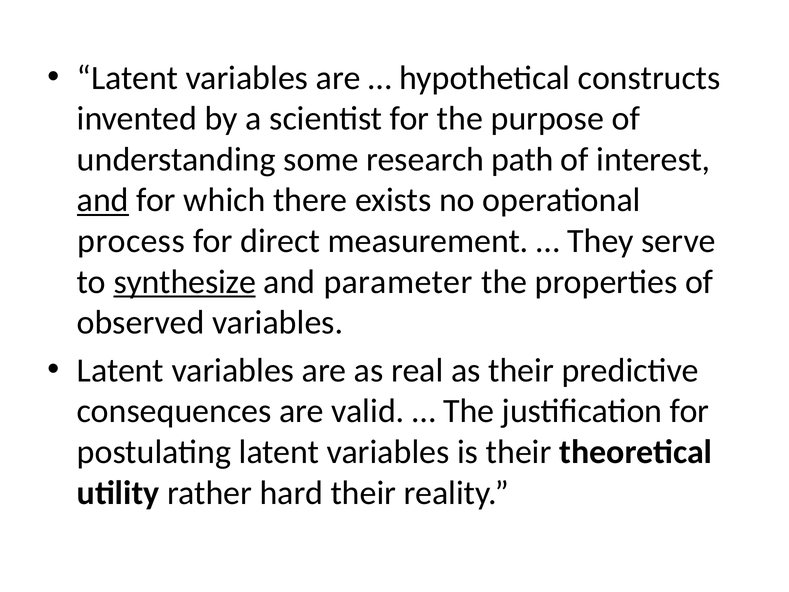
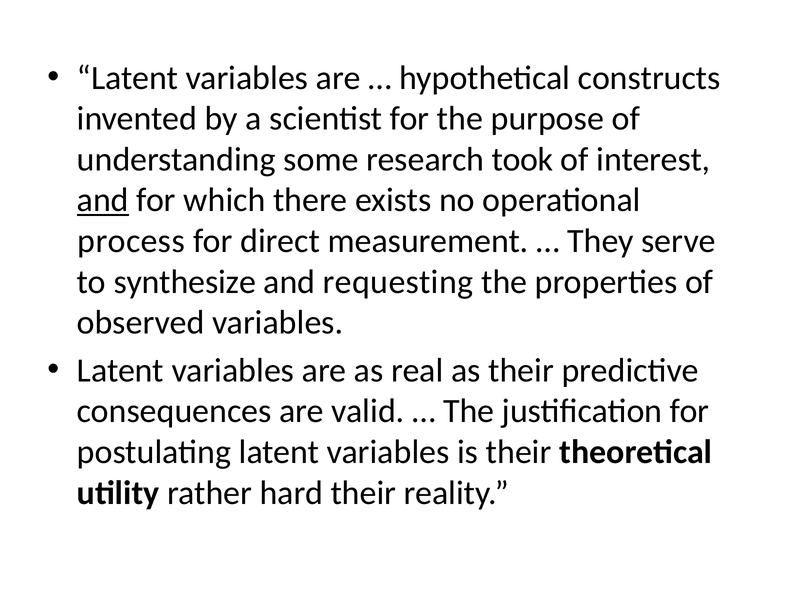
path: path -> took (523, 159)
synthesize underline: present -> none (185, 282)
parameter: parameter -> requesting (398, 282)
